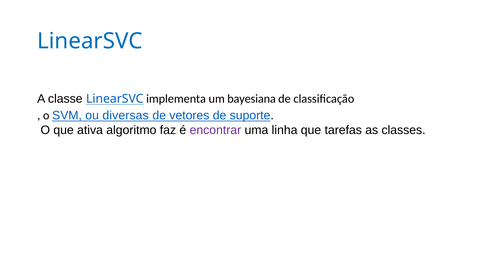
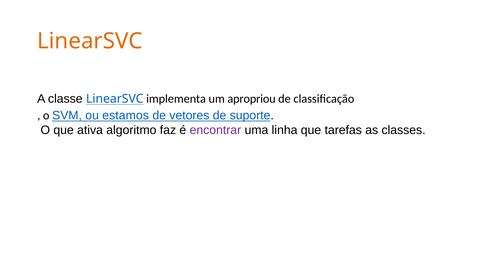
LinearSVC colour: blue -> orange (90, 41)
bayesiana: bayesiana -> apropriou (252, 99)
diversas: diversas -> estamos (126, 115)
